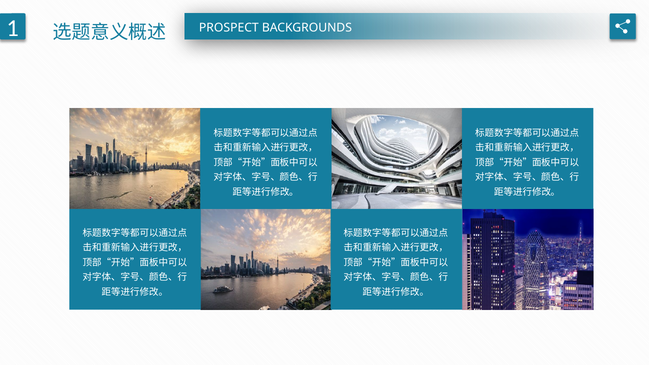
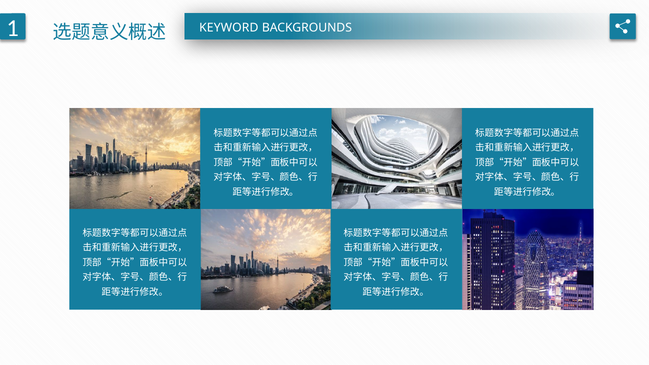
PROSPECT: PROSPECT -> KEYWORD (229, 28)
